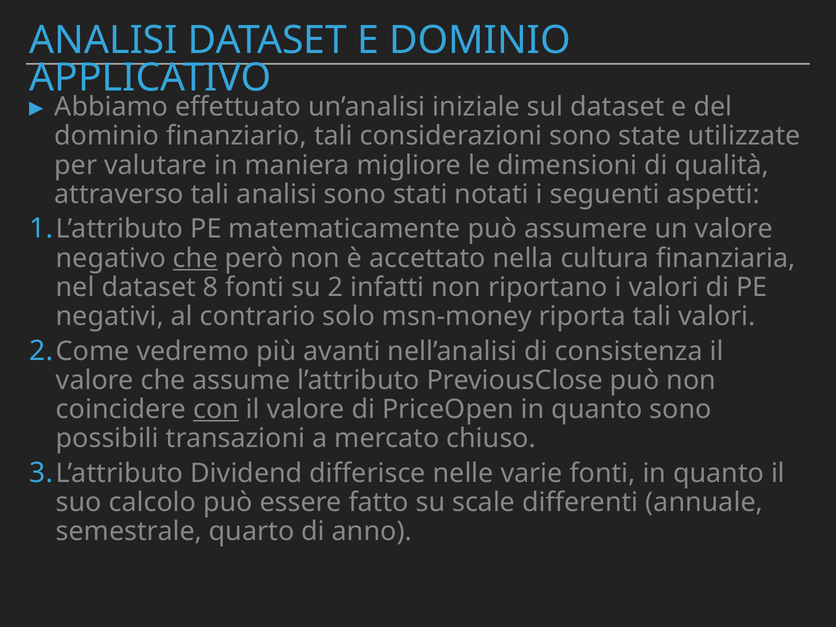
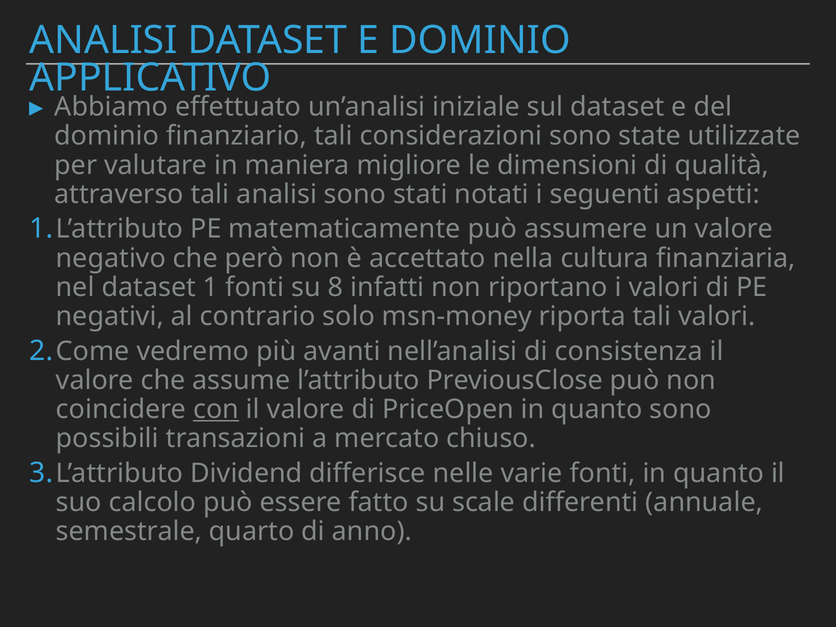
che underline: present -> none (195, 258)
8: 8 -> 1 (211, 287)
2: 2 -> 8 (335, 287)
